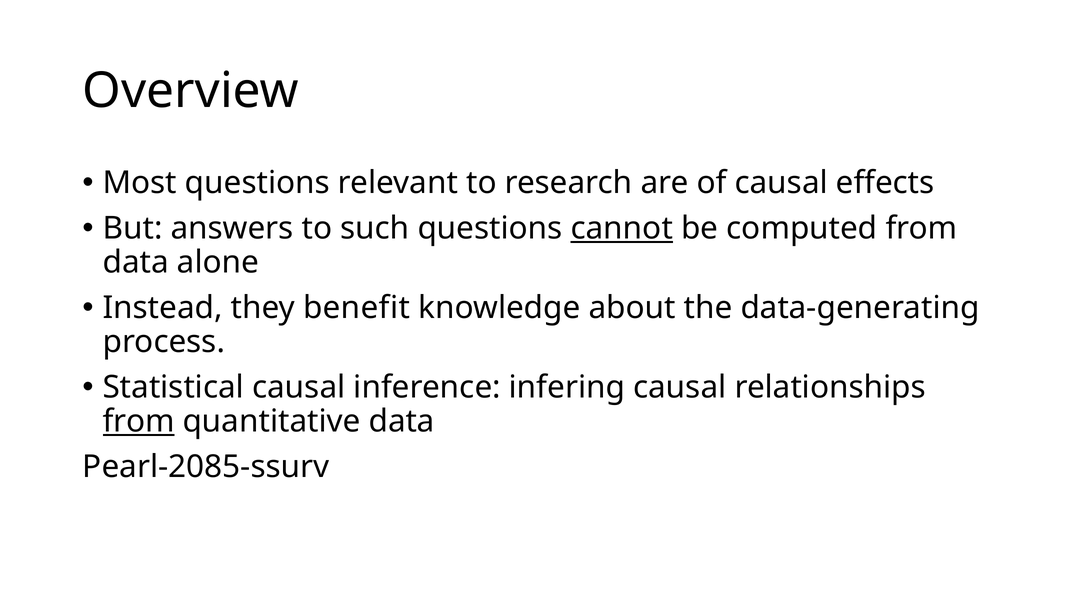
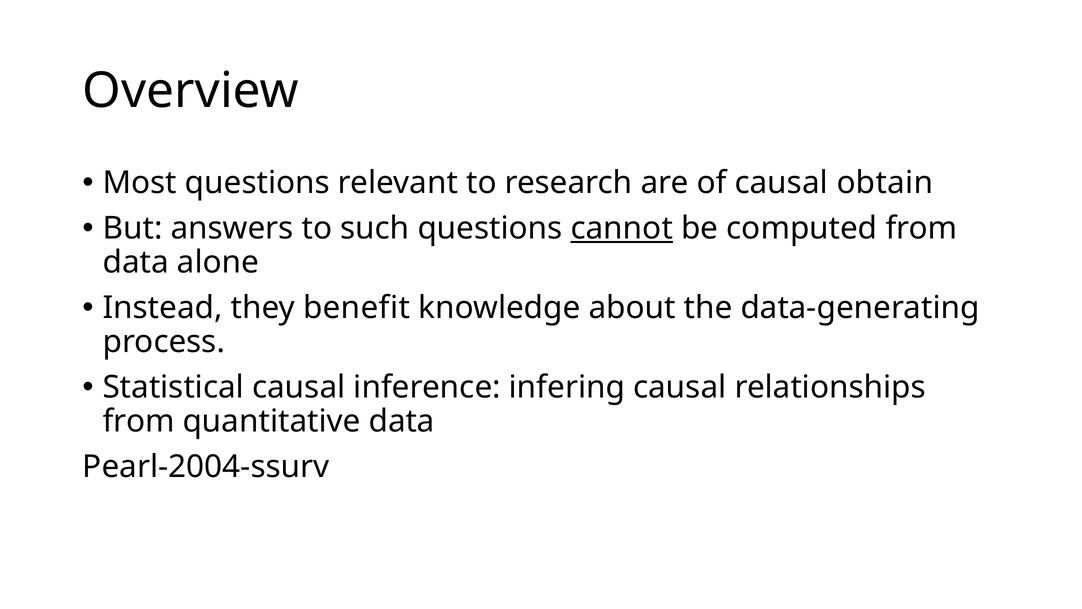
effects: effects -> obtain (885, 183)
from underline: present -> none (139, 421)
Pearl-2085-ssurv: Pearl-2085-ssurv -> Pearl-2004-ssurv (206, 467)
